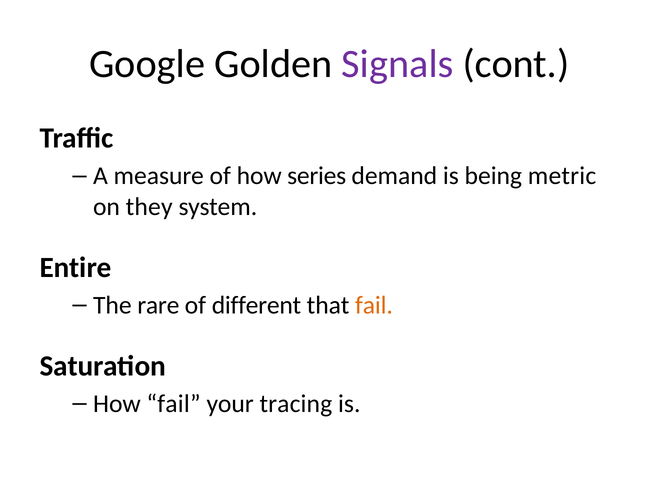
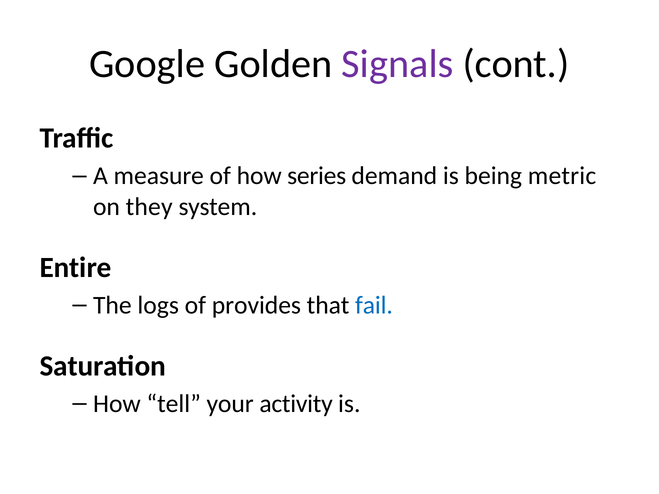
rare: rare -> logs (158, 305)
different: different -> provides (256, 305)
fail colour: orange -> blue (374, 305)
How fail: fail -> tell (174, 404)
tracing: tracing -> activity (296, 404)
